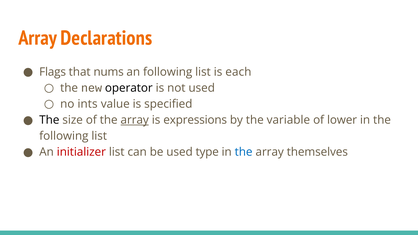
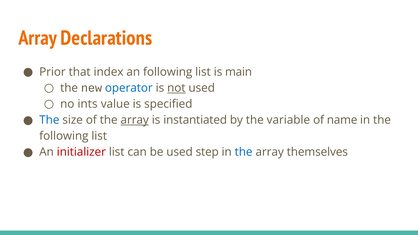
Flags: Flags -> Prior (53, 72)
nums: nums -> index (109, 72)
each: each -> main (239, 72)
operator colour: black -> blue (129, 88)
not underline: none -> present (176, 88)
The colour: black -> blue (49, 120)
expressions: expressions -> instantiated (195, 120)
lower: lower -> name (342, 120)
type: type -> step (207, 152)
